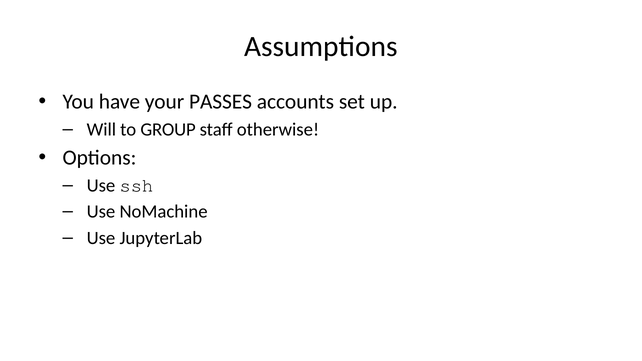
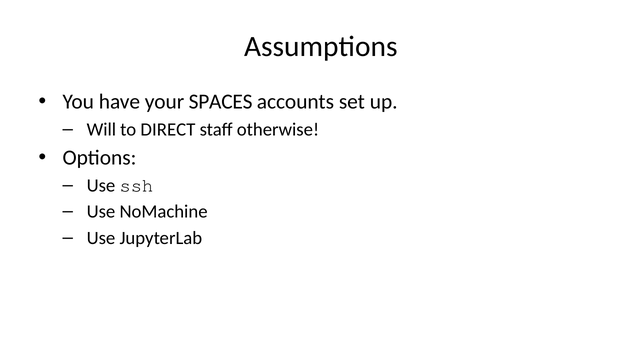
PASSES: PASSES -> SPACES (221, 102)
GROUP: GROUP -> DIRECT (168, 129)
